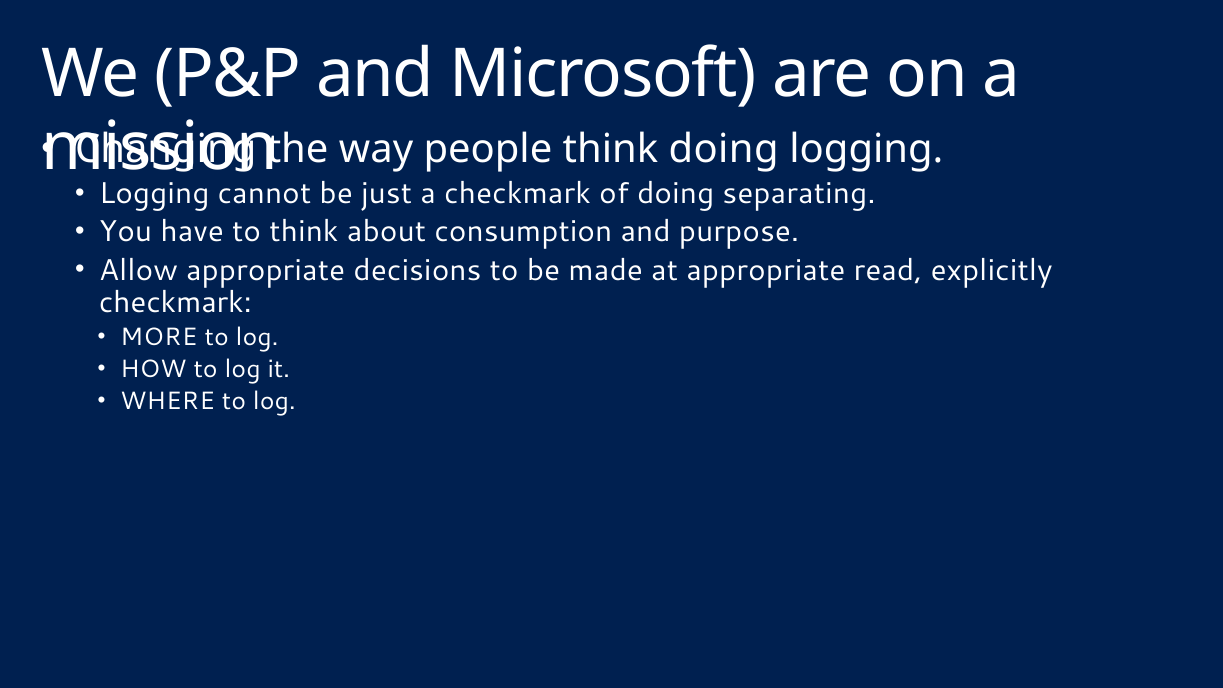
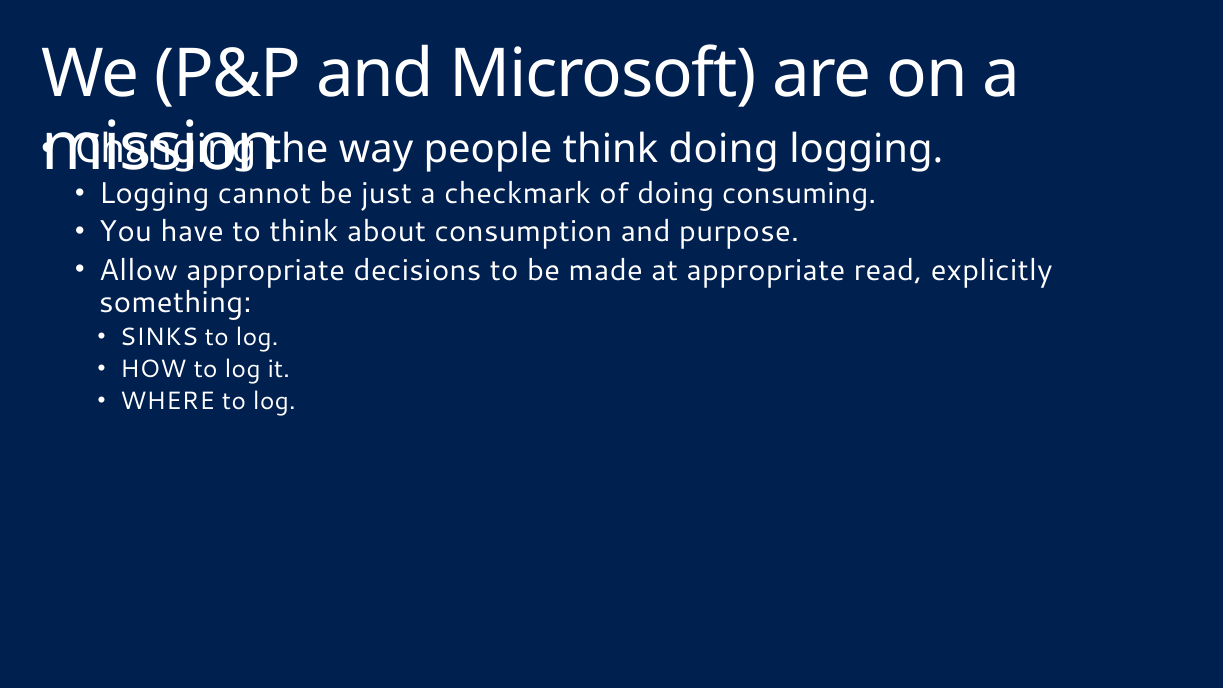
separating: separating -> consuming (799, 193)
checkmark: checkmark -> something (175, 302)
MORE: MORE -> SINKS (159, 337)
